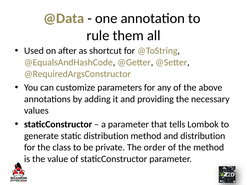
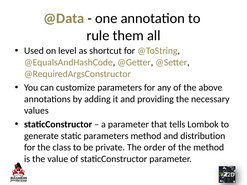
after: after -> level (67, 51)
static distribution: distribution -> parameters (106, 136)
